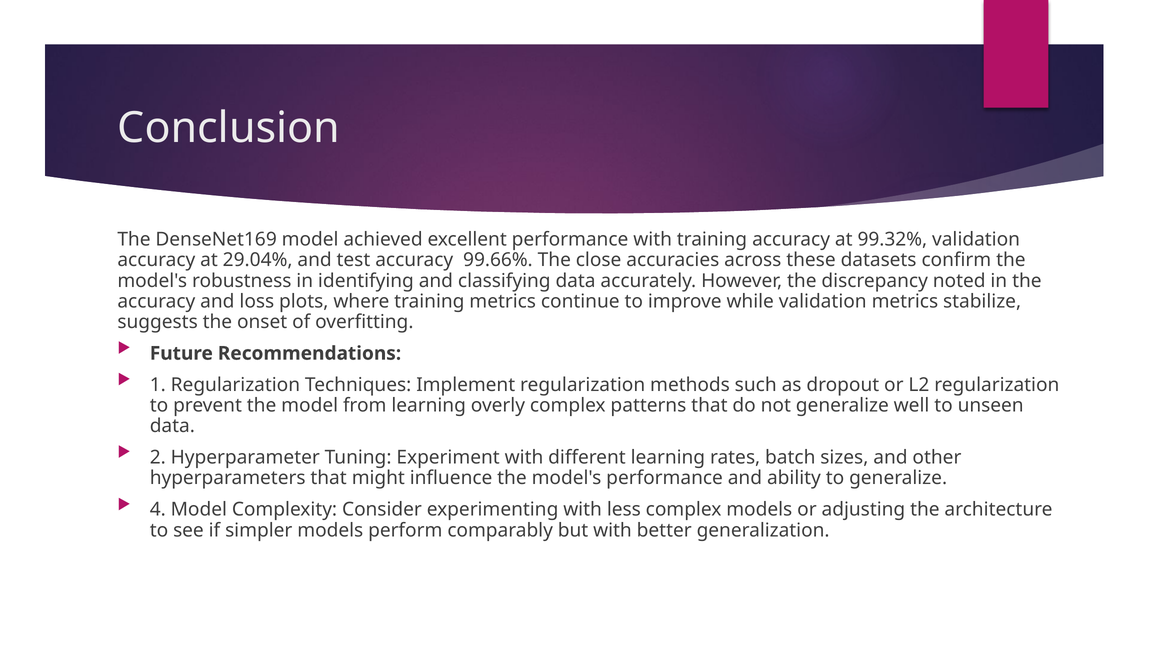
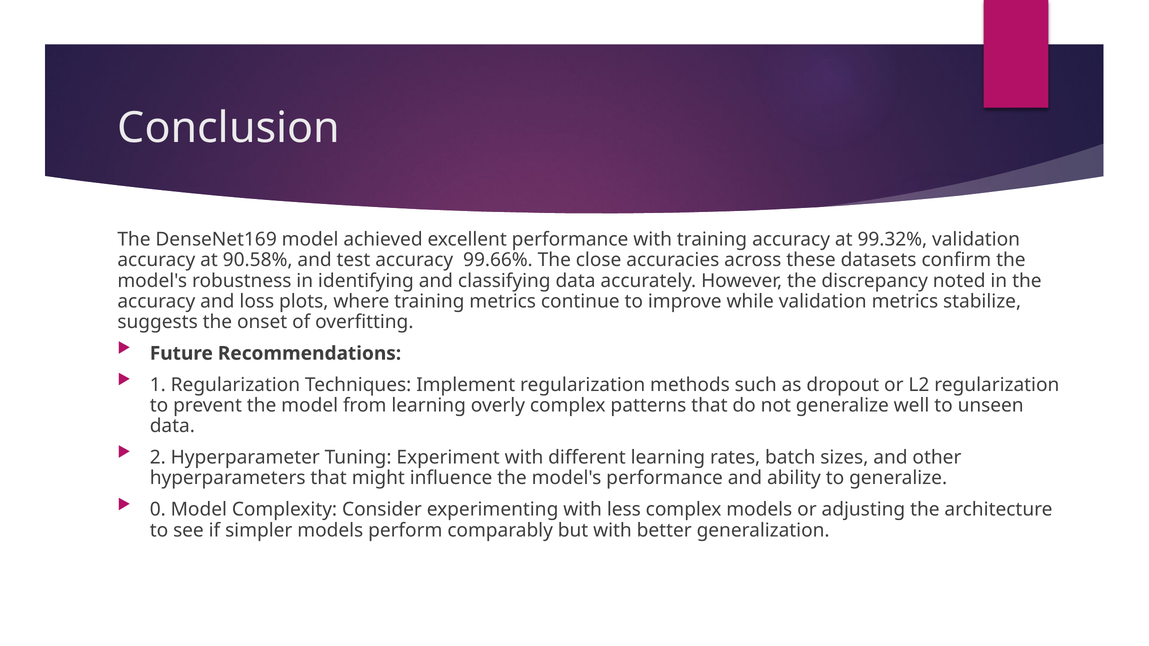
29.04%: 29.04% -> 90.58% (258, 260)
4: 4 -> 0 (158, 510)
